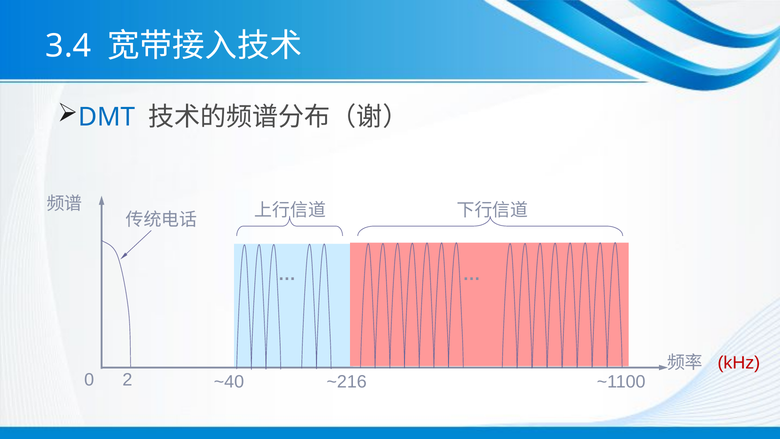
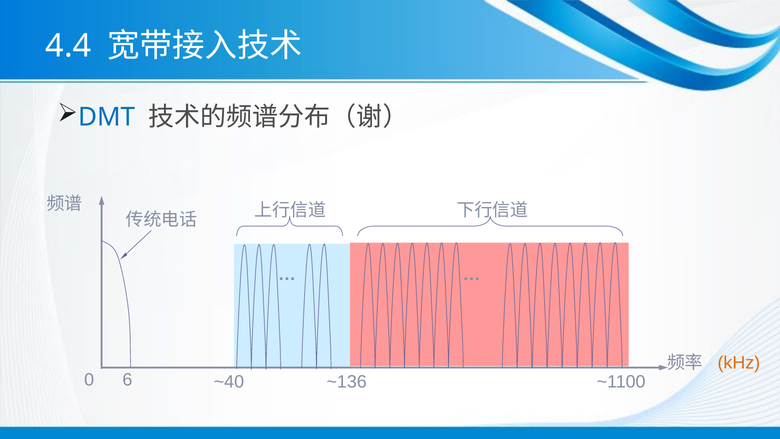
3.4: 3.4 -> 4.4 (68, 46)
kHz colour: red -> orange (739, 363)
2: 2 -> 6 (127, 380)
~216: ~216 -> ~136 (347, 382)
